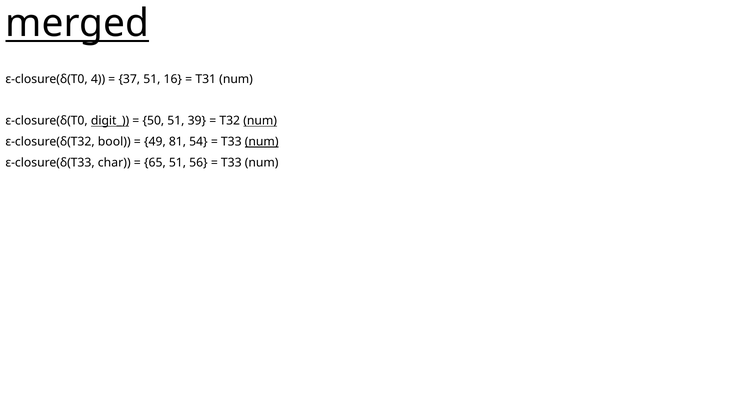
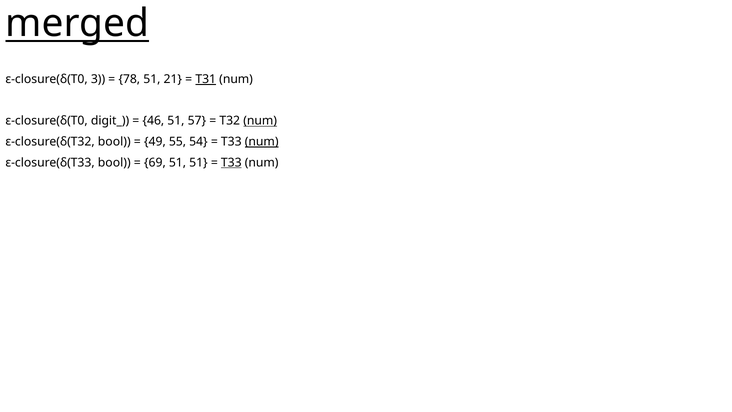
4: 4 -> 3 (98, 79)
37: 37 -> 78 (129, 79)
16: 16 -> 21 (173, 79)
T31 underline: none -> present (206, 79)
digit_ underline: present -> none (110, 121)
50: 50 -> 46 (153, 121)
39: 39 -> 57 (197, 121)
81: 81 -> 55 (177, 142)
ε-closure(δ(T33 char: char -> bool (114, 162)
65: 65 -> 69 (155, 162)
51 56: 56 -> 51 (198, 162)
T33 underline: none -> present (231, 162)
